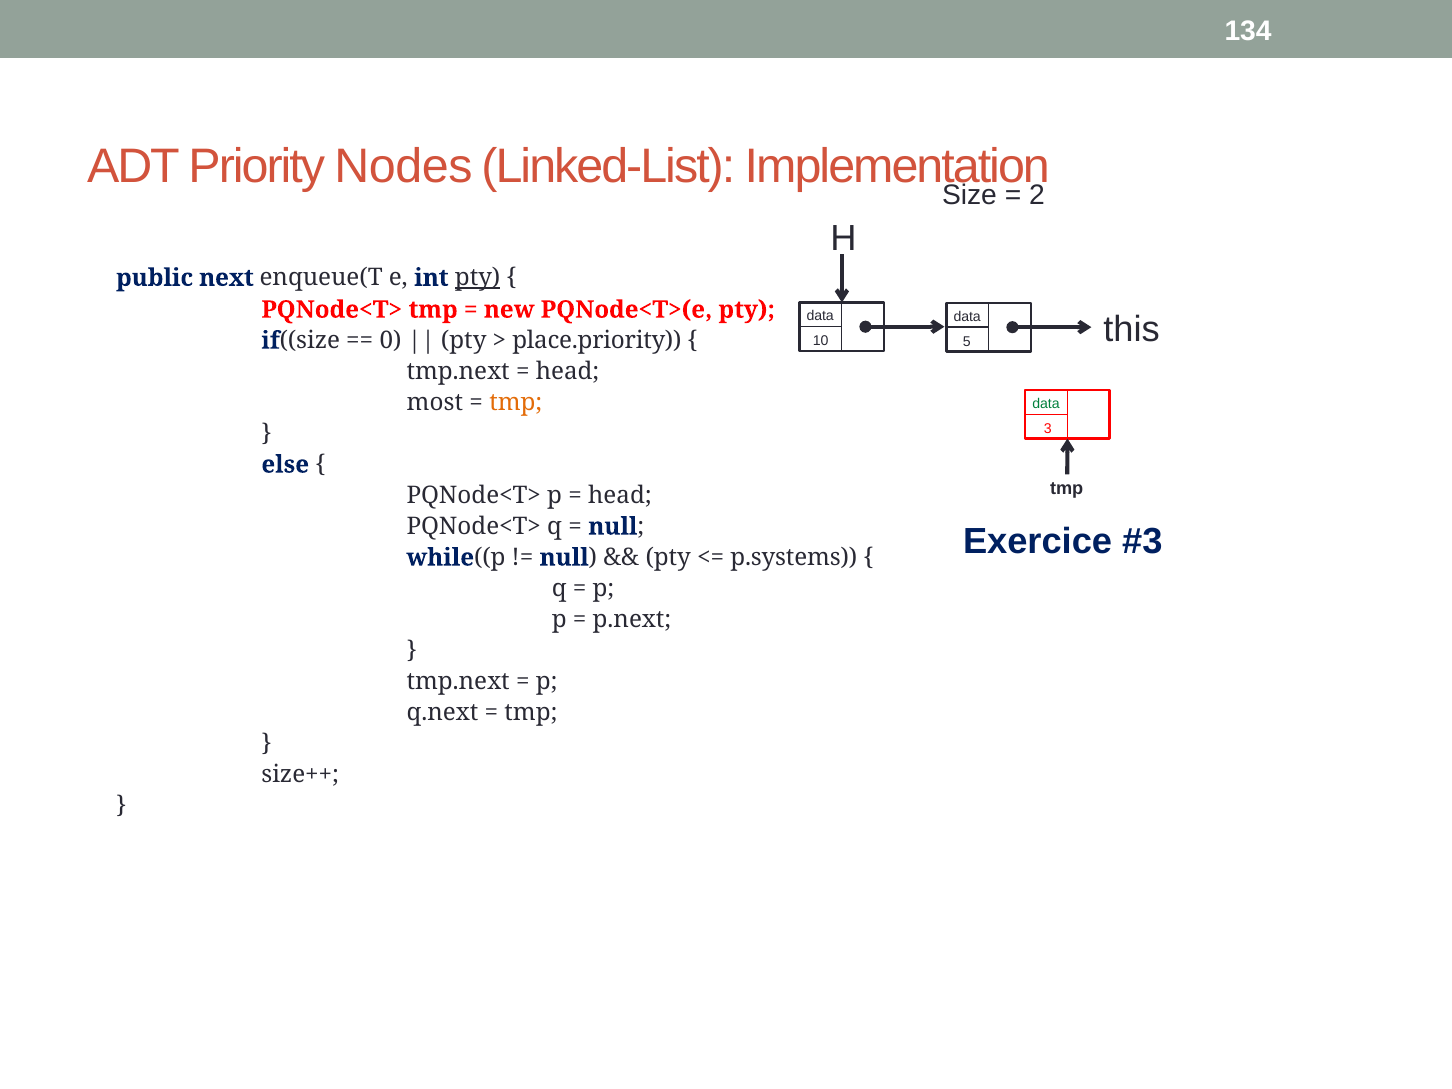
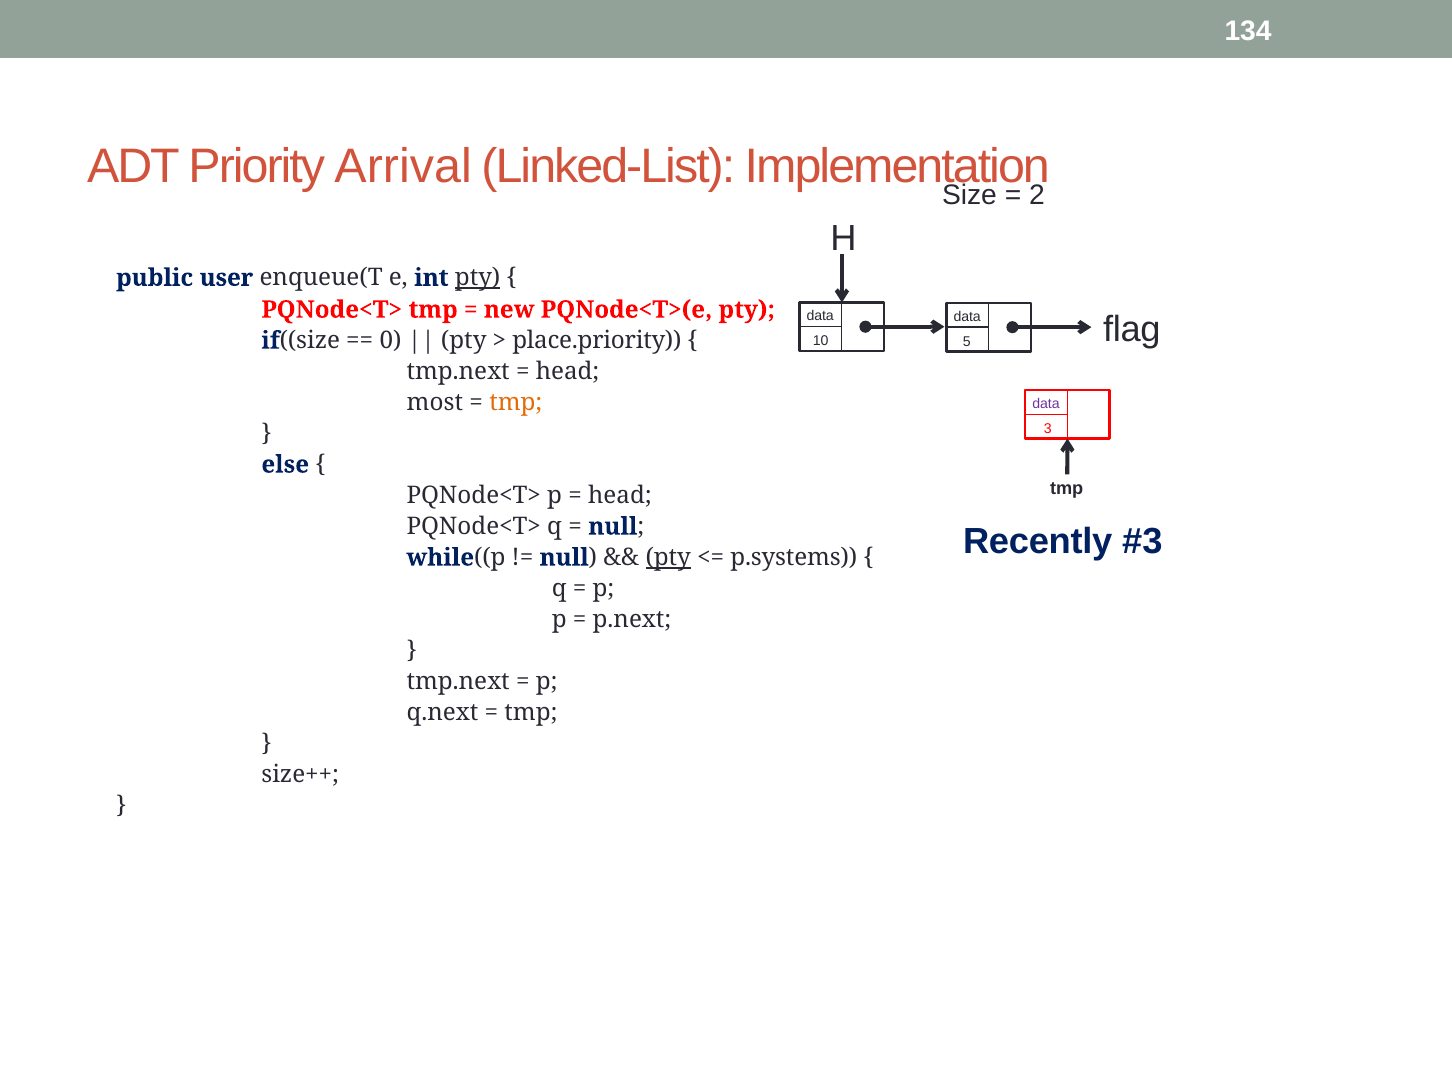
Nodes: Nodes -> Arrival (403, 167)
next: next -> user (226, 278)
this: this -> flag (1132, 329)
data colour: green -> purple (1046, 404)
Exercice: Exercice -> Recently (1038, 541)
pty underline: none -> present (668, 558)
